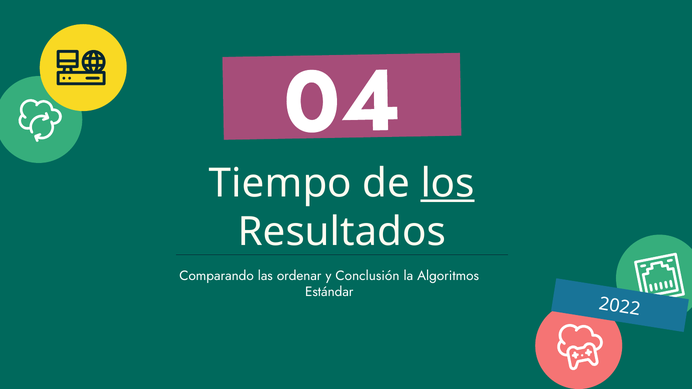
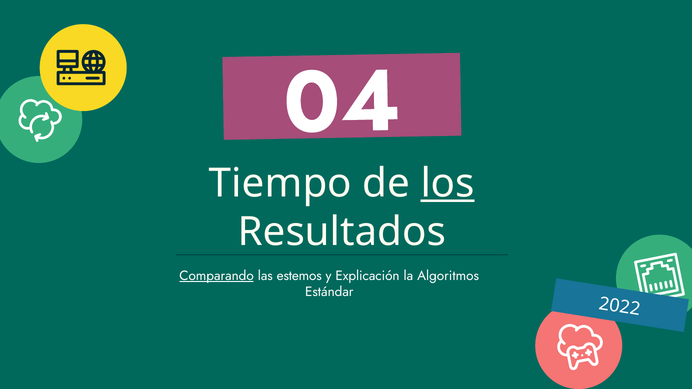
Comparando underline: none -> present (217, 276)
ordenar: ordenar -> estemos (299, 276)
Conclusión: Conclusión -> Explicación (368, 276)
